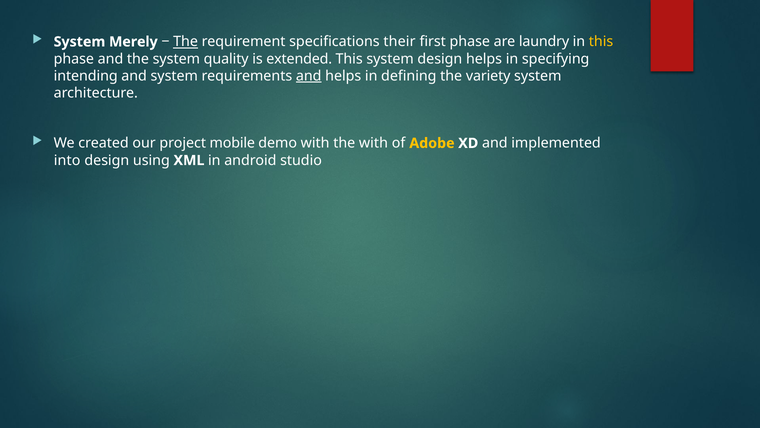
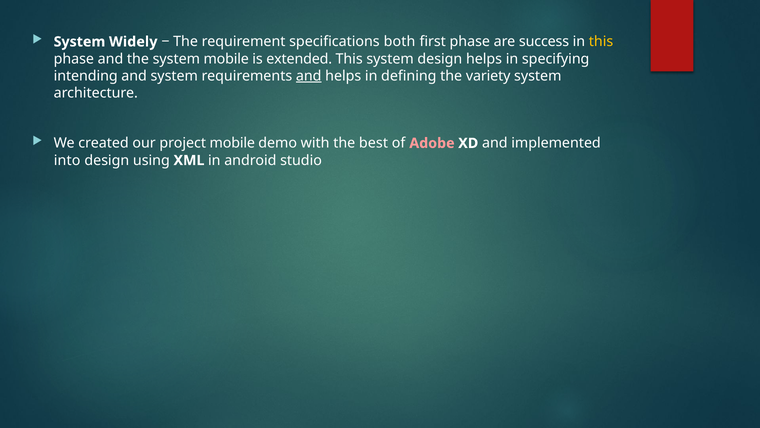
Merely: Merely -> Widely (133, 42)
The underline: present -> none (186, 42)
their: their -> both (400, 42)
laundry: laundry -> success (544, 42)
system quality: quality -> mobile (226, 59)
the with: with -> best (373, 143)
Adobe colour: yellow -> pink (432, 143)
